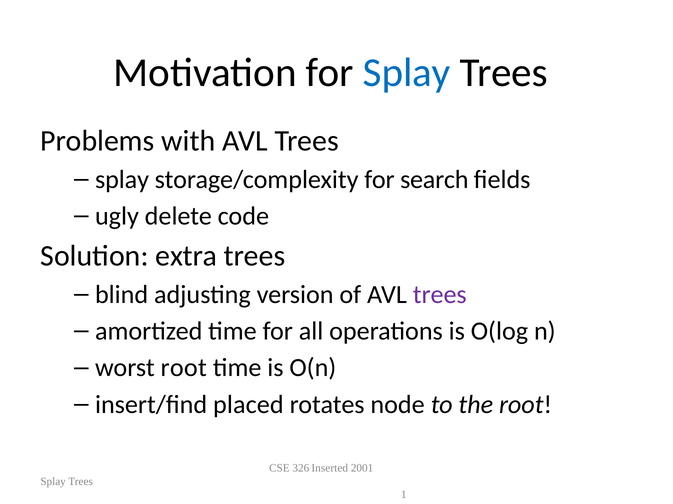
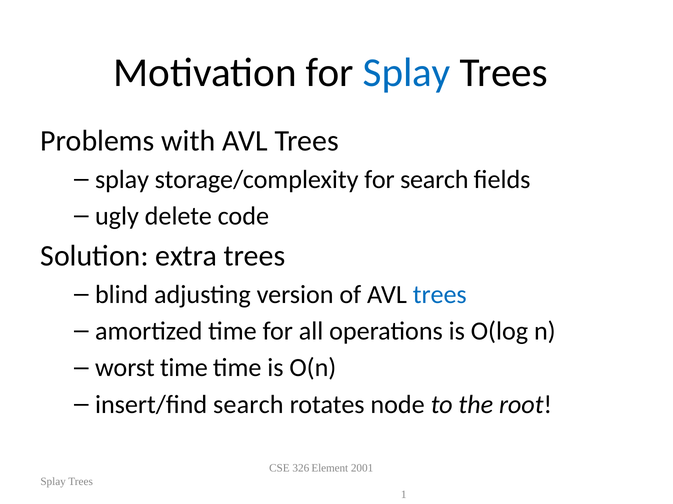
trees colour: purple -> blue (440, 295)
worst root: root -> time (184, 368)
insert/find placed: placed -> search (248, 405)
Inserted: Inserted -> Element (330, 469)
